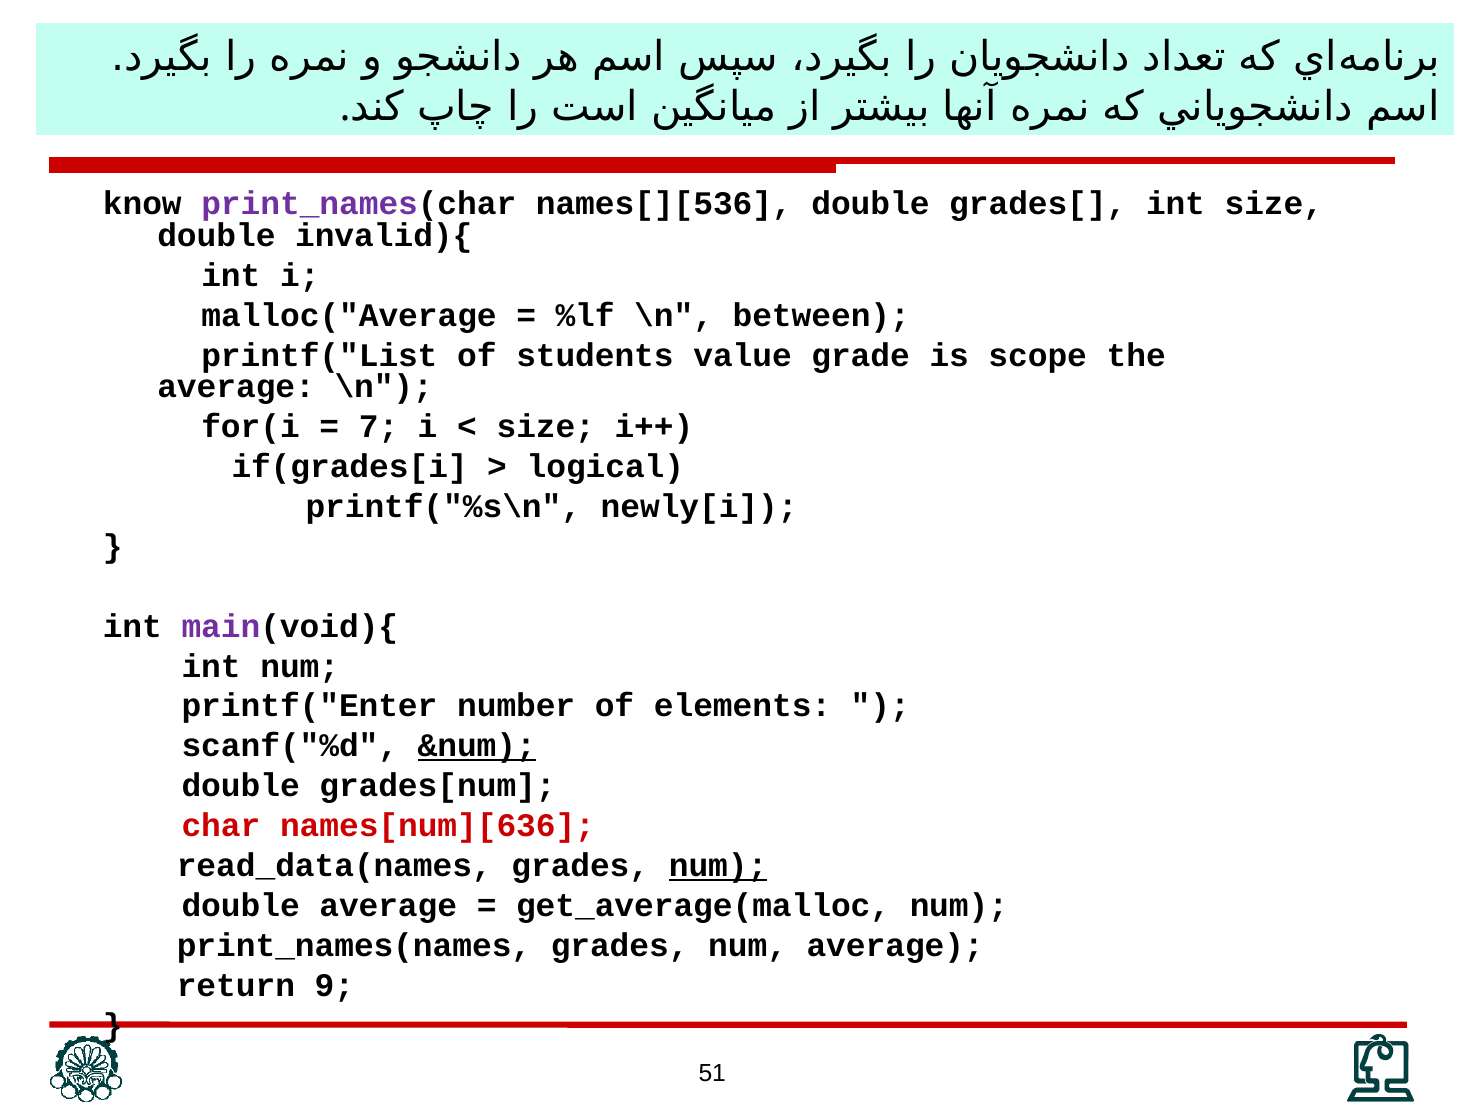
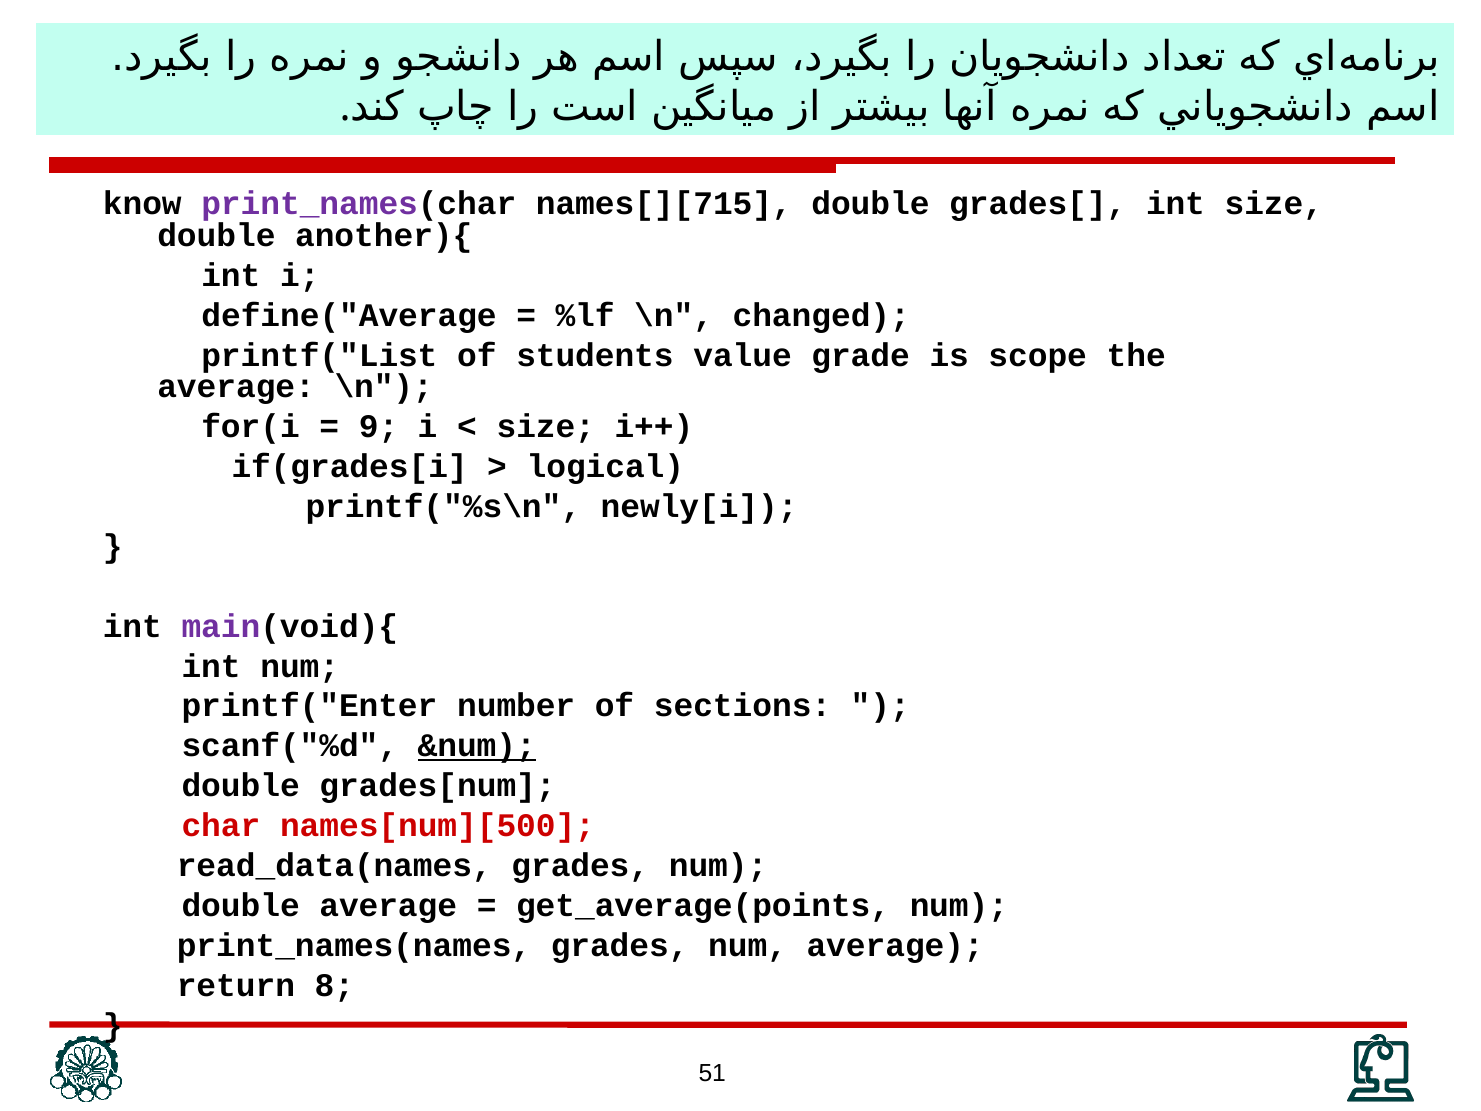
names[][536: names[][536 -> names[][715 (664, 204)
invalid){: invalid){ -> another){ (384, 236)
malloc("Average: malloc("Average -> define("Average (349, 315)
between: between -> changed (821, 315)
7: 7 -> 9 (379, 427)
elements: elements -> sections (743, 706)
names[num][636: names[num][636 -> names[num][500 (438, 826)
num underline: present -> none (718, 865)
get_average(malloc: get_average(malloc -> get_average(points (703, 905)
9: 9 -> 8 (334, 985)
